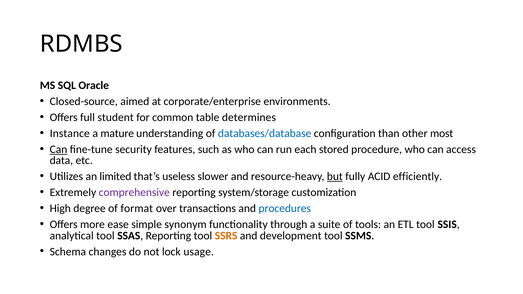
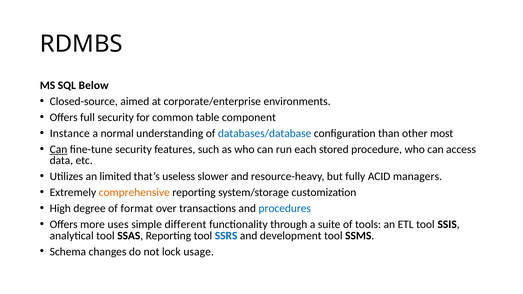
Oracle: Oracle -> Below (94, 85)
full student: student -> security (116, 117)
determines: determines -> component (249, 117)
mature: mature -> normal (117, 133)
but underline: present -> none (335, 177)
efficiently: efficiently -> managers (418, 177)
comprehensive colour: purple -> orange (134, 193)
ease: ease -> uses (118, 225)
synonym: synonym -> different (185, 225)
SSRS colour: orange -> blue (226, 236)
